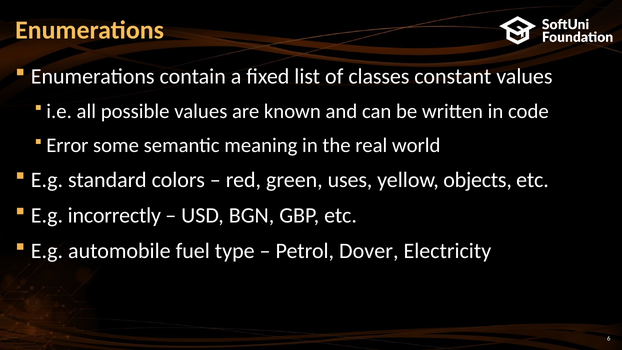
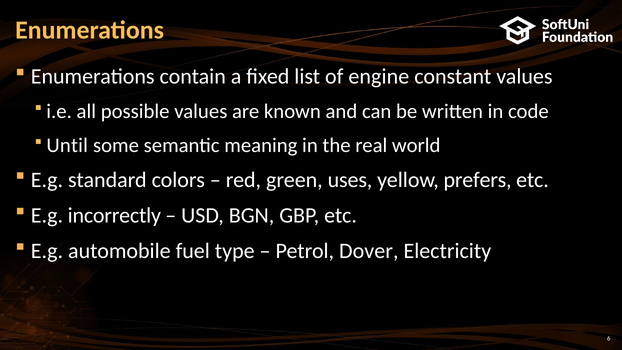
classes: classes -> engine (379, 77)
Error: Error -> Until (67, 145)
objects: objects -> prefers (478, 180)
